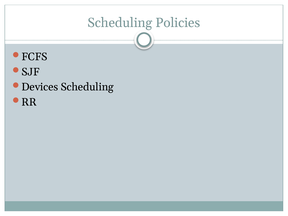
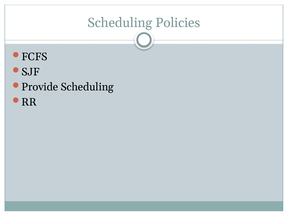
Devices: Devices -> Provide (40, 87)
